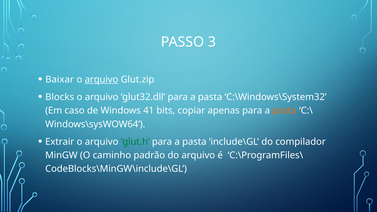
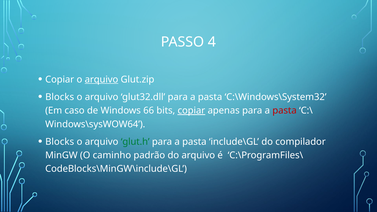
3: 3 -> 4 (212, 42)
Baixar: Baixar -> Copiar (60, 80)
41: 41 -> 66 (149, 111)
copiar underline: none -> present (191, 111)
pasta colour: orange -> red (285, 111)
Extrair: Extrair -> Blocks (60, 142)
